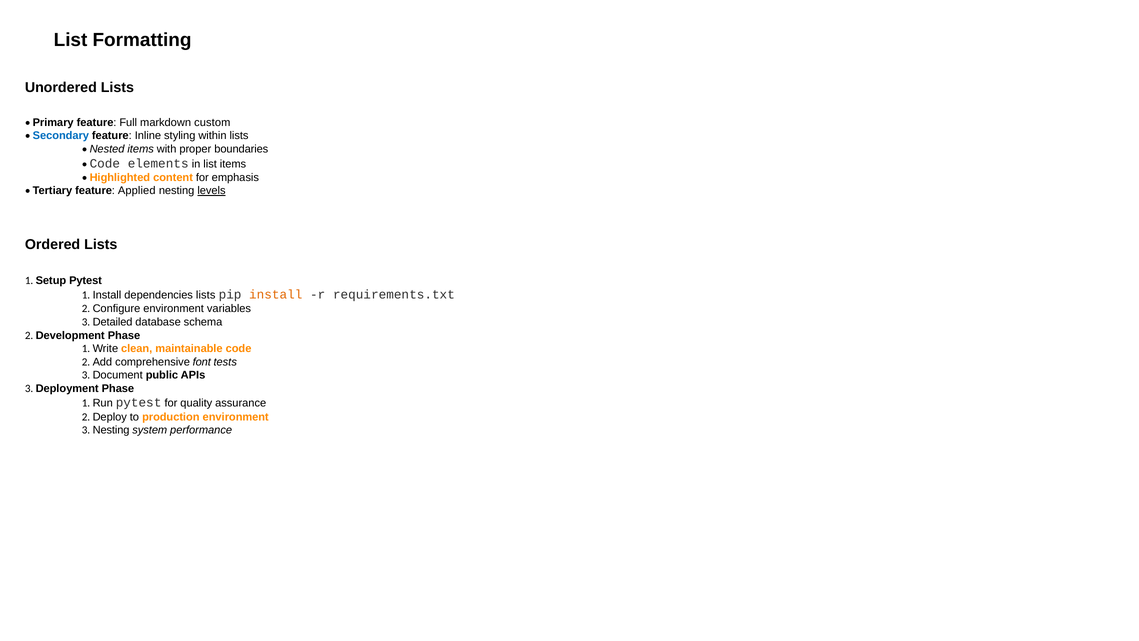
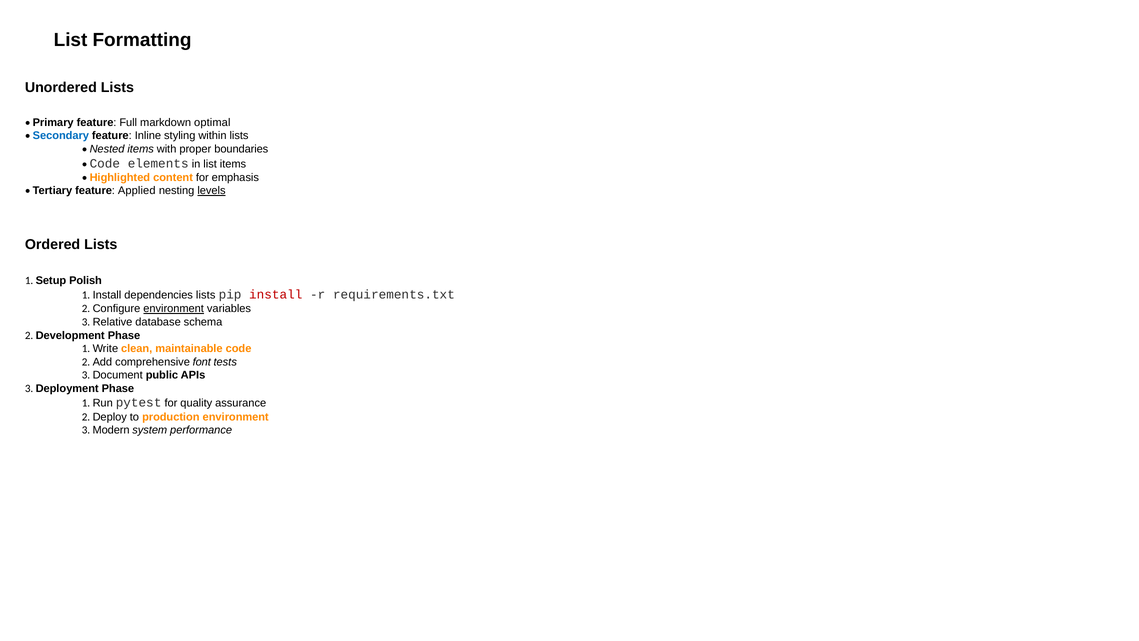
custom: custom -> optimal (212, 122)
Setup Pytest: Pytest -> Polish (86, 280)
install colour: orange -> red (276, 295)
environment underline: none -> present (174, 309)
Detailed: Detailed -> Relative (113, 322)
3 Nesting: Nesting -> Modern (111, 430)
